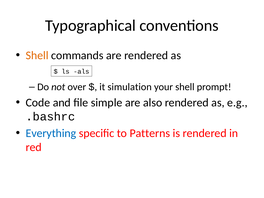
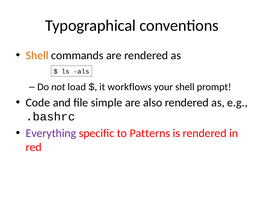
over: over -> load (77, 87)
simulation: simulation -> workflows (130, 87)
Everything colour: blue -> purple (51, 133)
